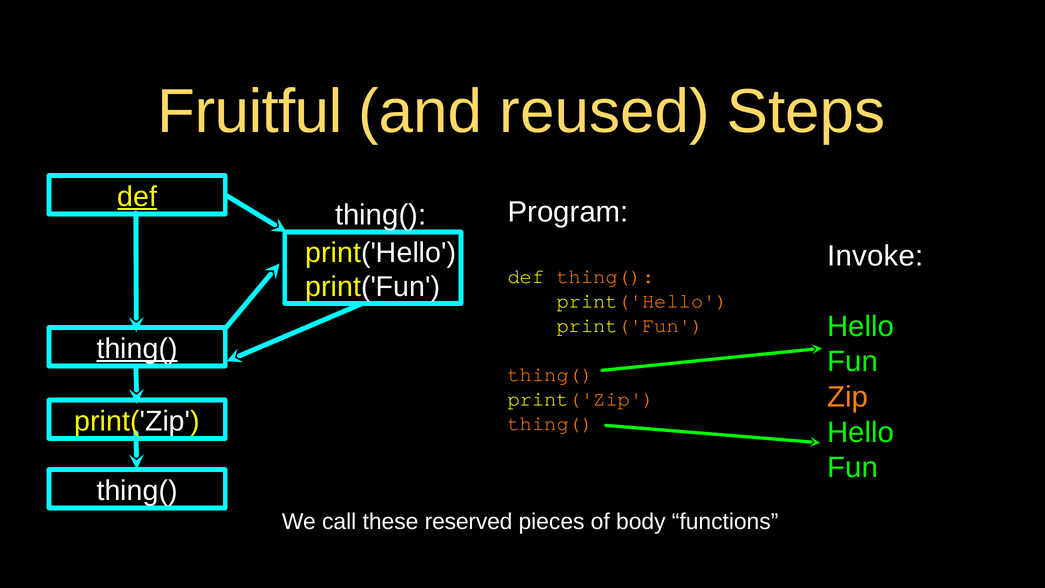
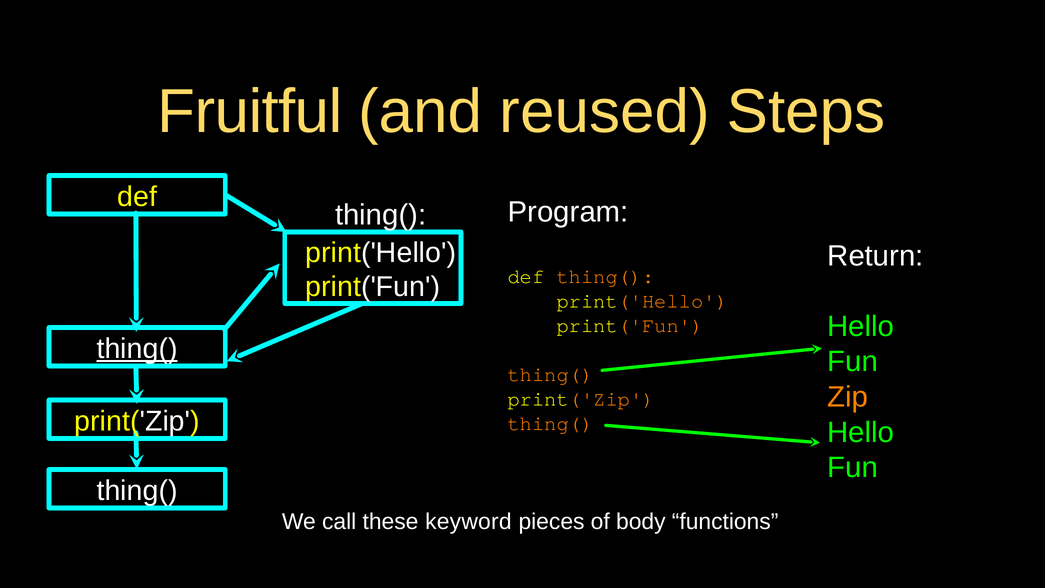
def underline: present -> none (137, 197)
Invoke: Invoke -> Return (875, 256)
reserved: reserved -> keyword (468, 521)
